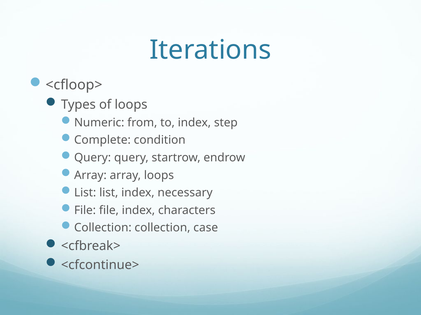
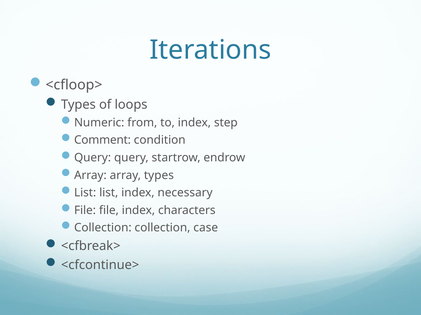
Complete: Complete -> Comment (102, 140)
array loops: loops -> types (159, 176)
